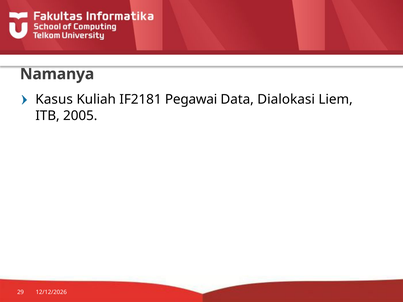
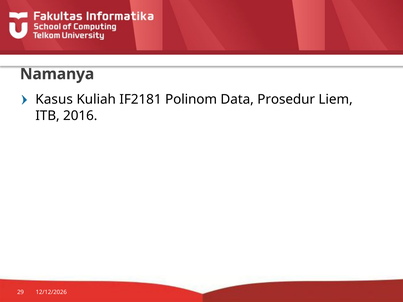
Pegawai: Pegawai -> Polinom (191, 100)
Dialokasi: Dialokasi -> Prosedur (286, 100)
2005: 2005 -> 2016 (80, 116)
